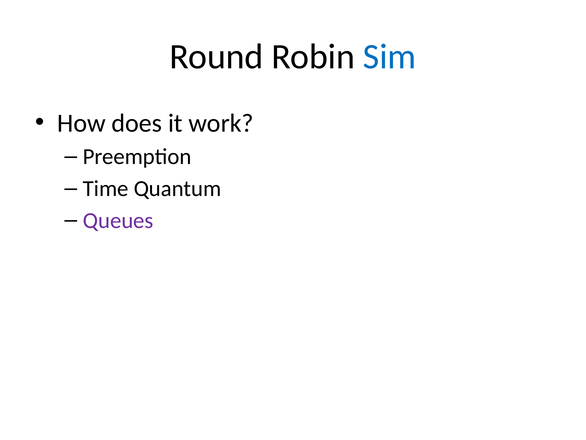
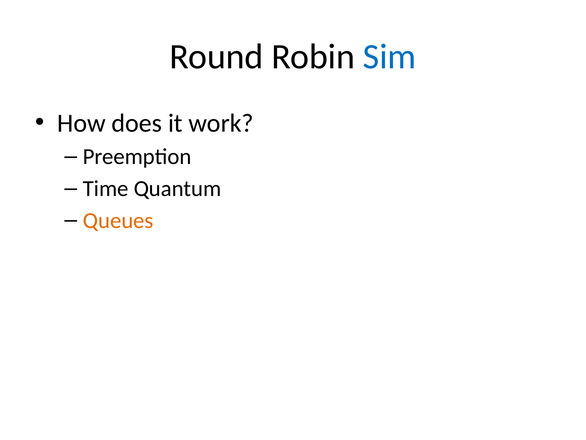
Queues colour: purple -> orange (118, 220)
